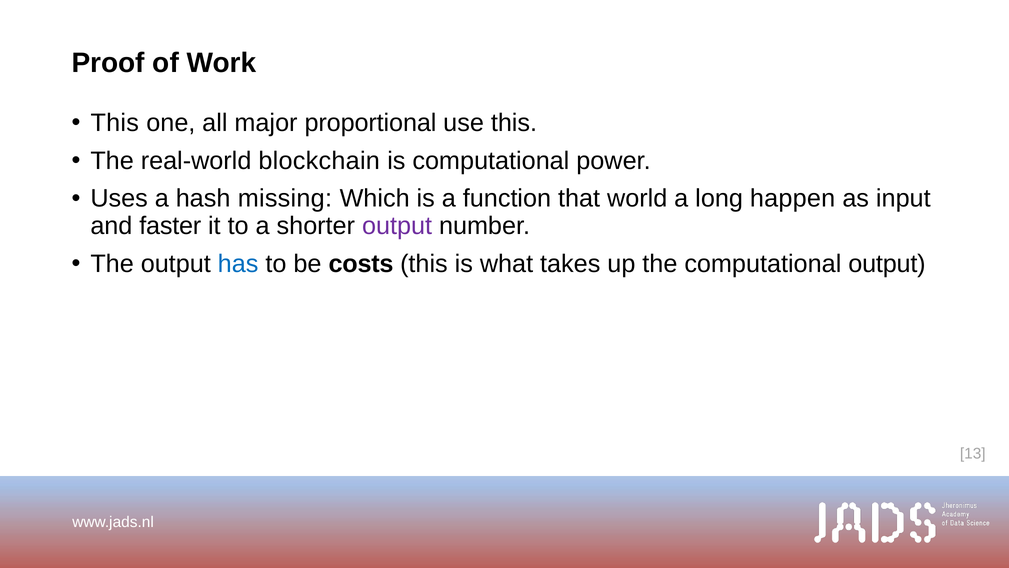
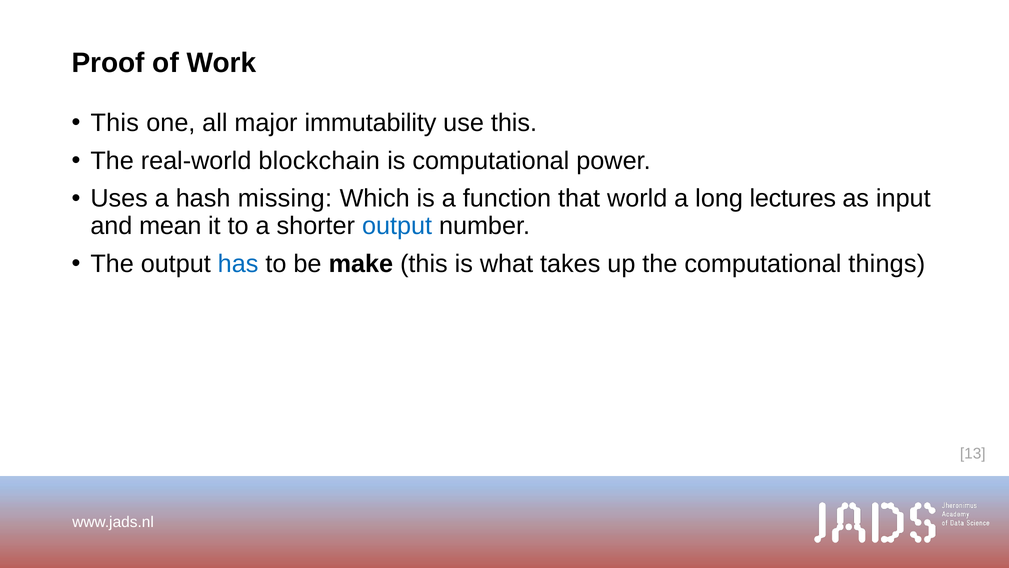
proportional: proportional -> immutability (370, 123)
happen: happen -> lectures (793, 198)
faster: faster -> mean (170, 226)
output colour: purple -> blue (397, 226)
costs: costs -> make (361, 264)
computational output: output -> things (887, 264)
